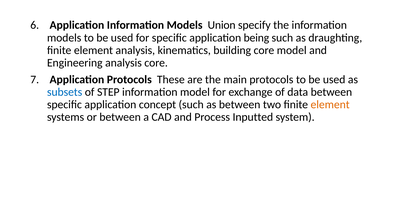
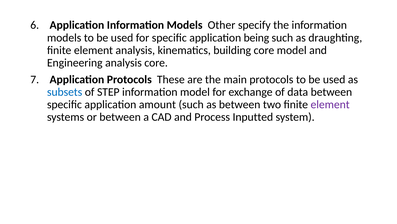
Union: Union -> Other (222, 25)
concept: concept -> amount (157, 104)
element colour: orange -> purple (330, 104)
